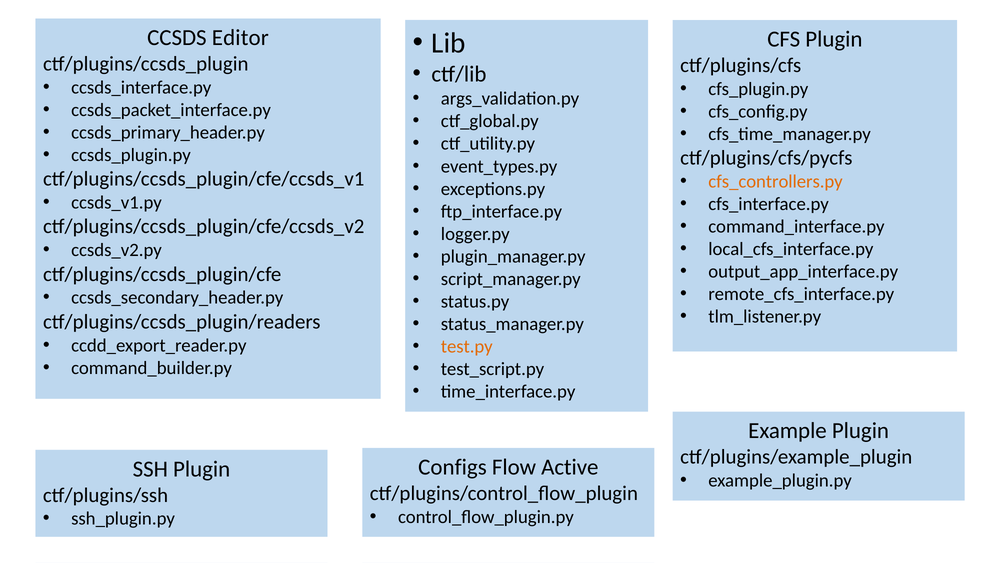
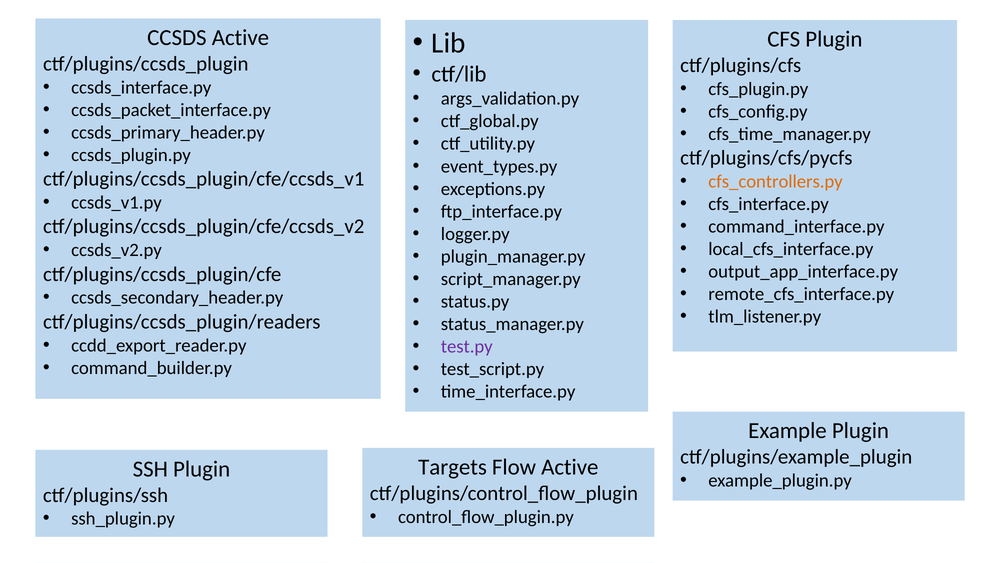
CCSDS Editor: Editor -> Active (240, 38)
test.py colour: orange -> purple (467, 347)
Configs: Configs -> Targets (453, 467)
